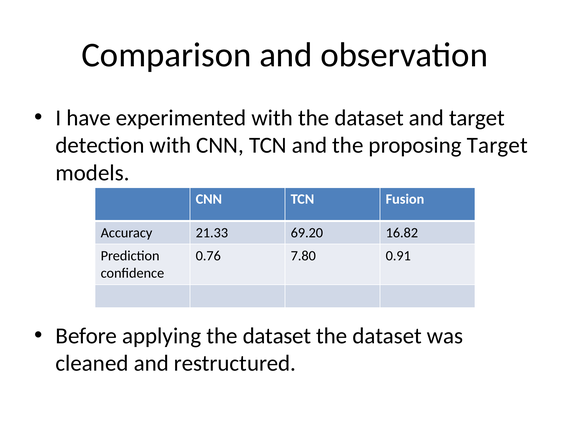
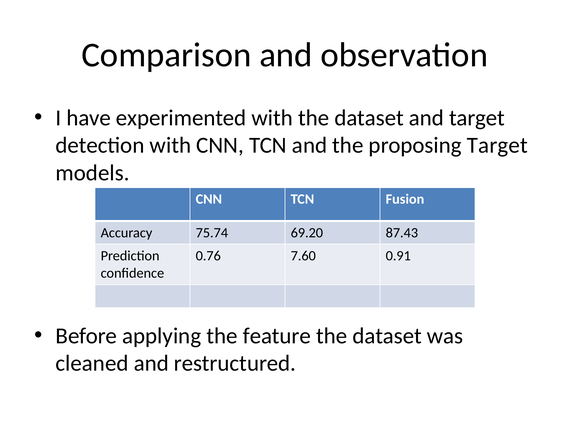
21.33: 21.33 -> 75.74 (212, 233)
16.82: 16.82 -> 87.43 (402, 233)
7.80: 7.80 -> 7.60 (303, 256)
applying the dataset: dataset -> feature (277, 336)
